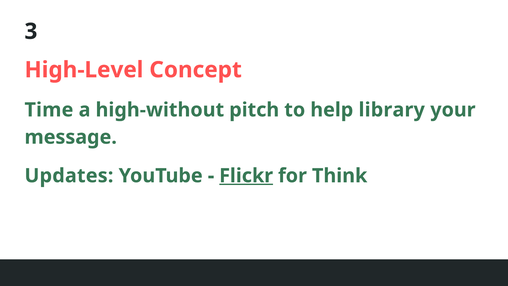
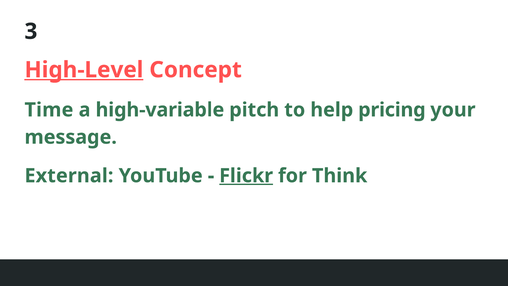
High-Level underline: none -> present (84, 70)
high-without: high-without -> high-variable (160, 110)
library: library -> pricing (392, 110)
Updates: Updates -> External (69, 176)
